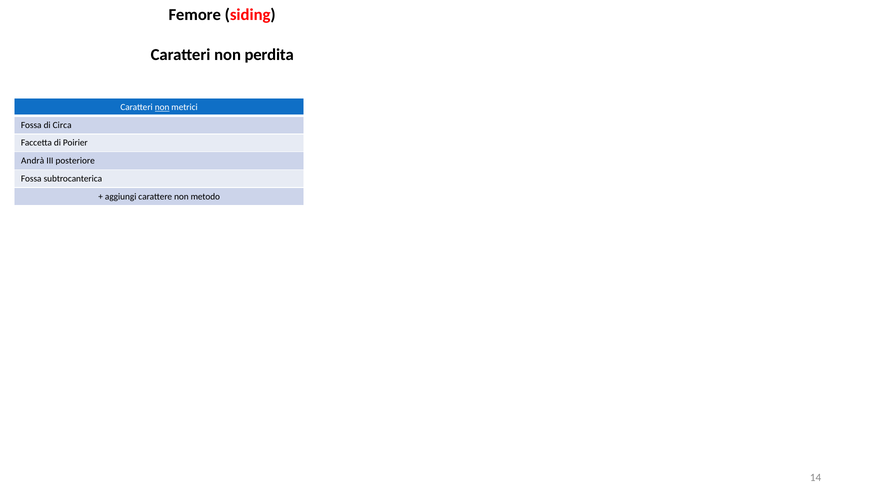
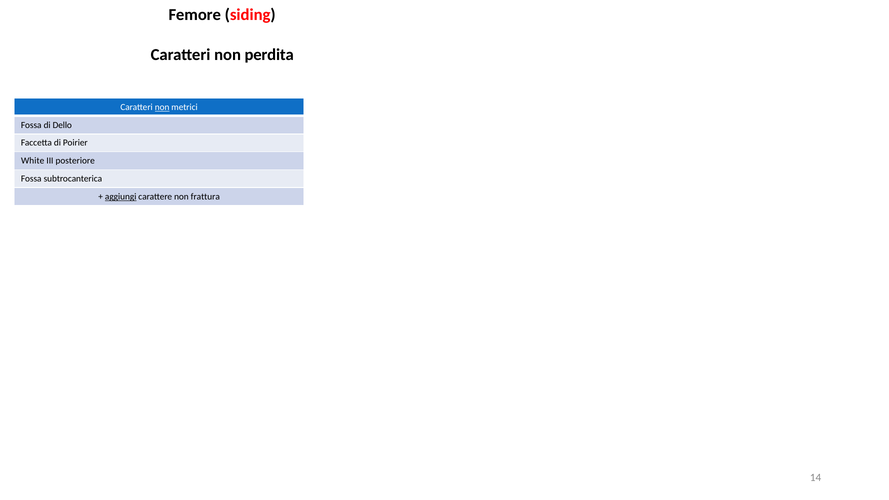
Circa: Circa -> Dello (62, 125)
Andrà: Andrà -> White (33, 161)
aggiungi underline: none -> present (121, 197)
metodo: metodo -> frattura (205, 197)
